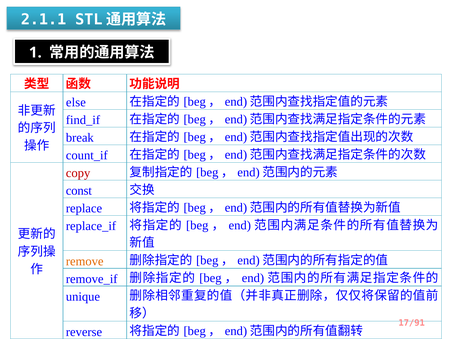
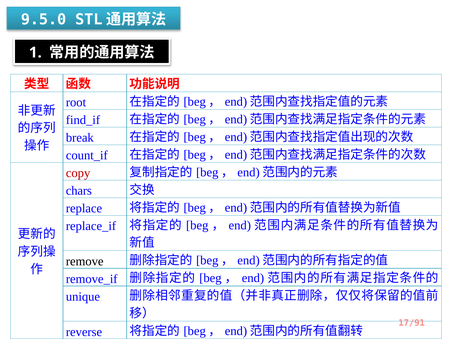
2.1.1: 2.1.1 -> 9.5.0 (43, 19)
else: else -> root (76, 102)
const: const -> chars (79, 191)
remove colour: orange -> black (85, 261)
